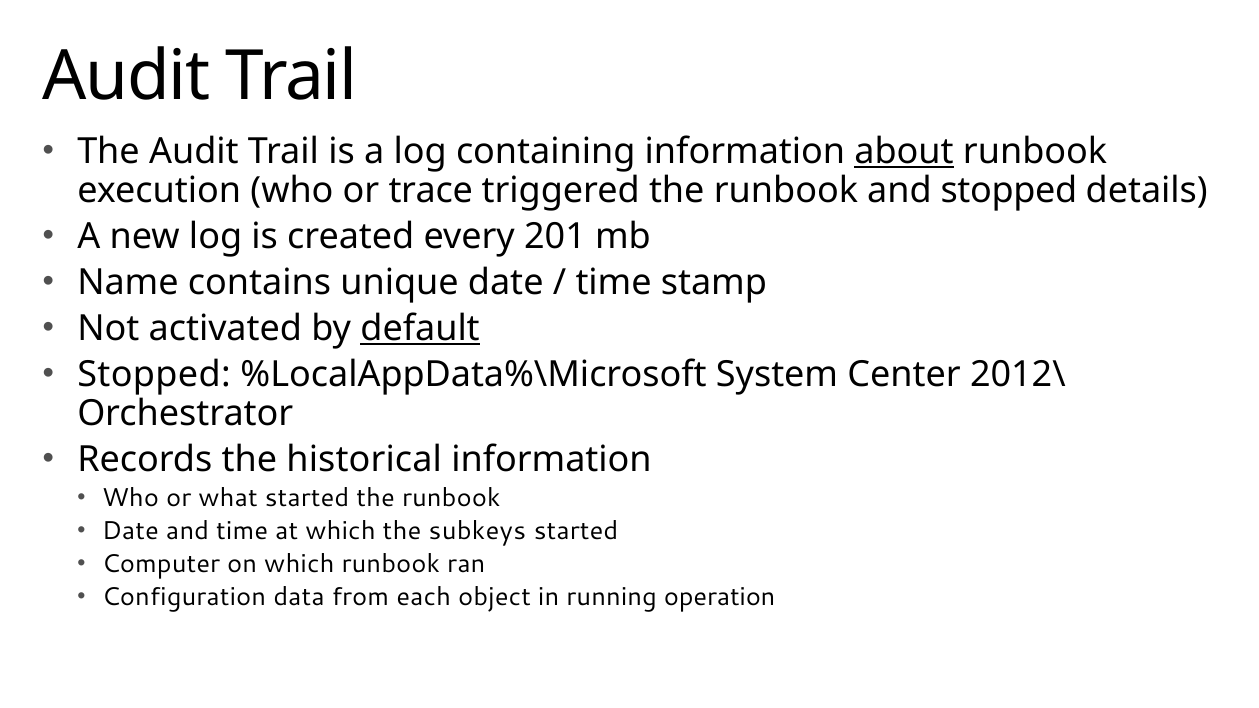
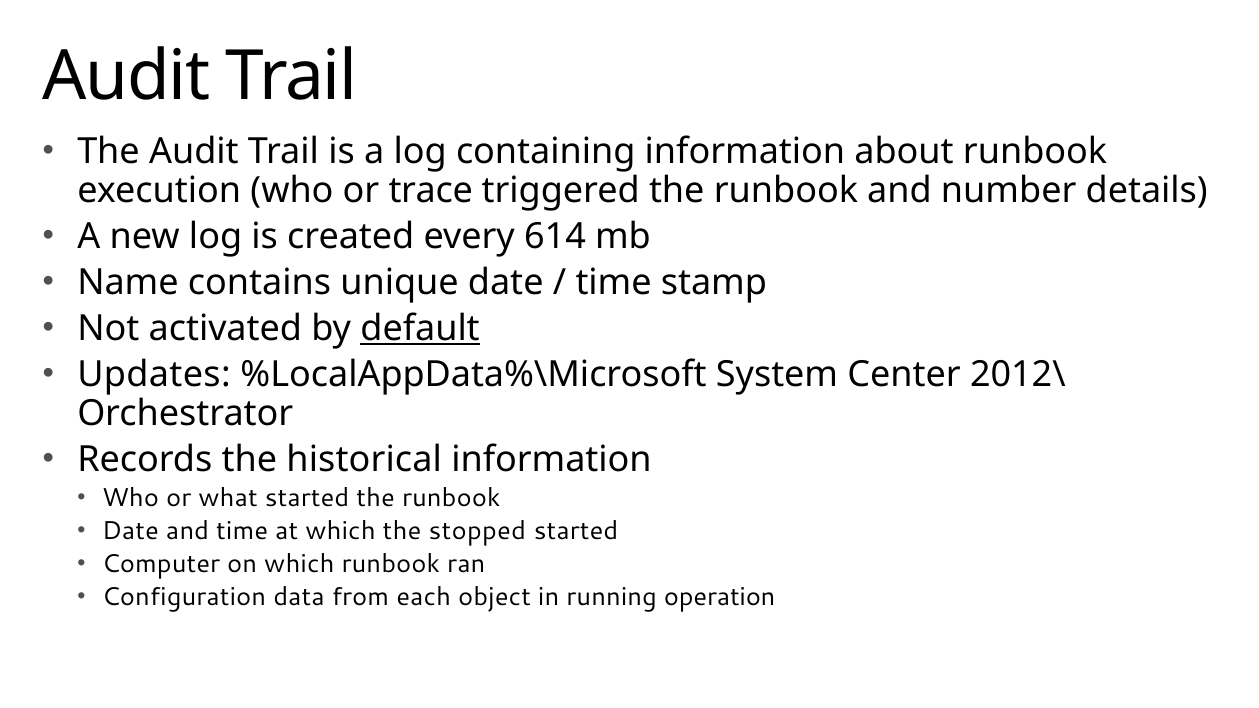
about underline: present -> none (904, 151)
and stopped: stopped -> number (1009, 190)
201: 201 -> 614 (555, 236)
Stopped: Stopped -> Updates (154, 375)
subkeys: subkeys -> stopped (477, 531)
